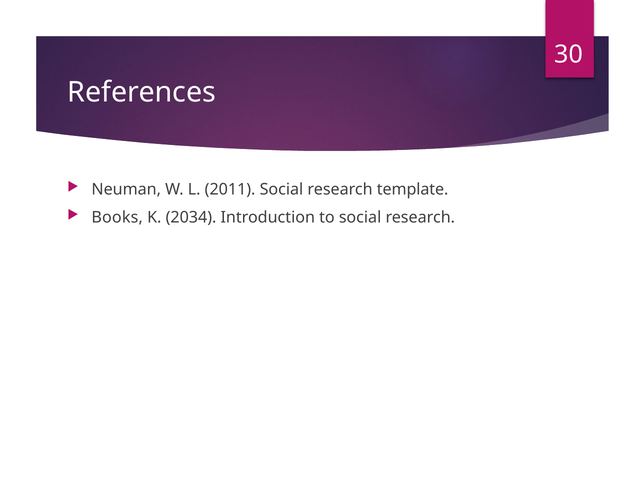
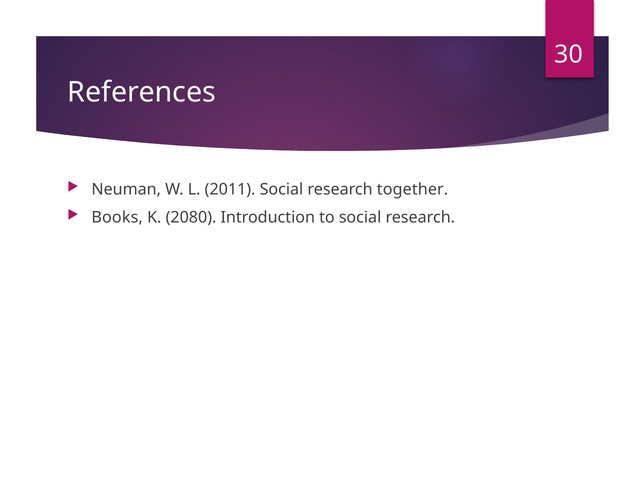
template: template -> together (413, 189)
2034: 2034 -> 2080 (191, 218)
